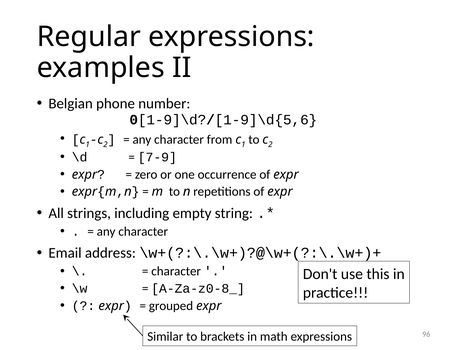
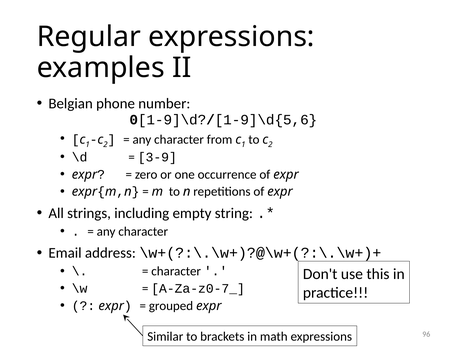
7-9: 7-9 -> 3-9 (157, 157)
A-Za-z0-8_: A-Za-z0-8_ -> A-Za-z0-7_ (198, 289)
